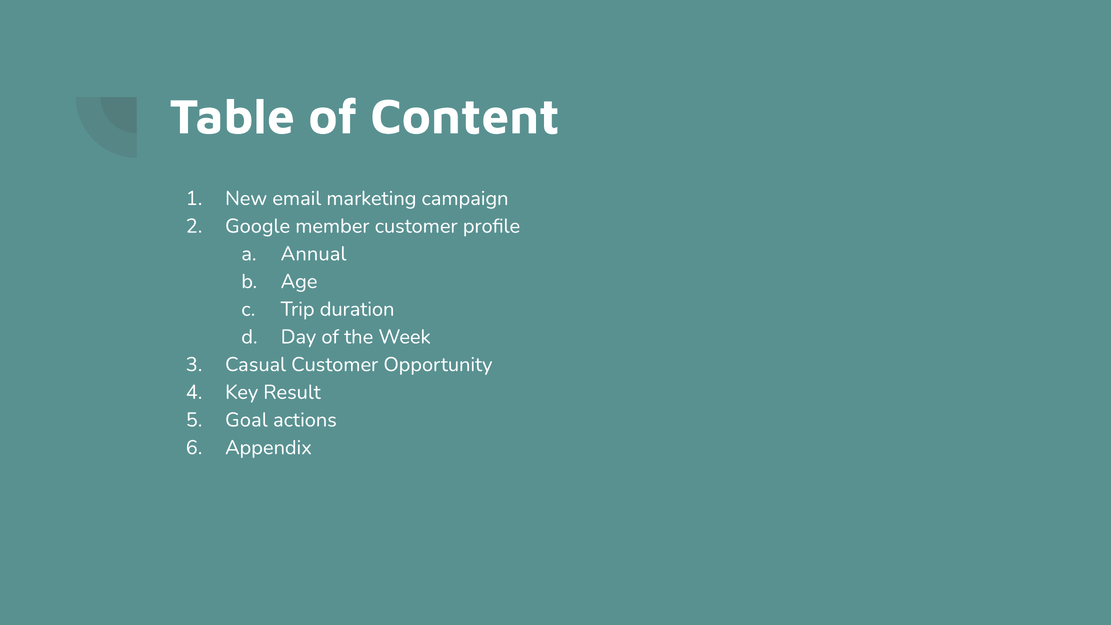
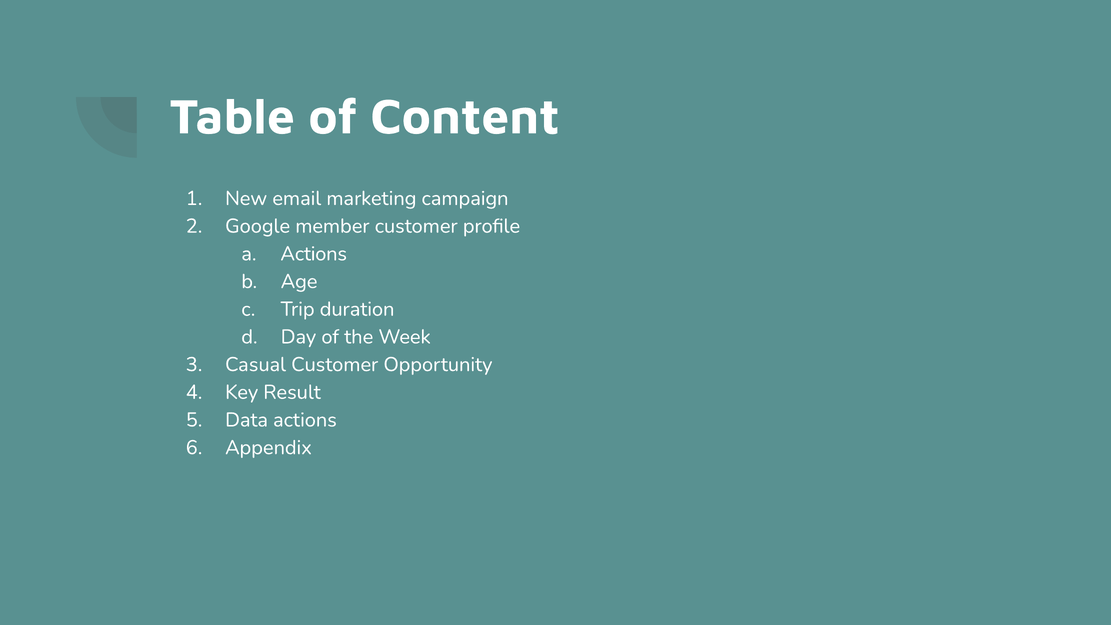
Annual: Annual -> Actions (314, 254)
Goal: Goal -> Data (247, 420)
